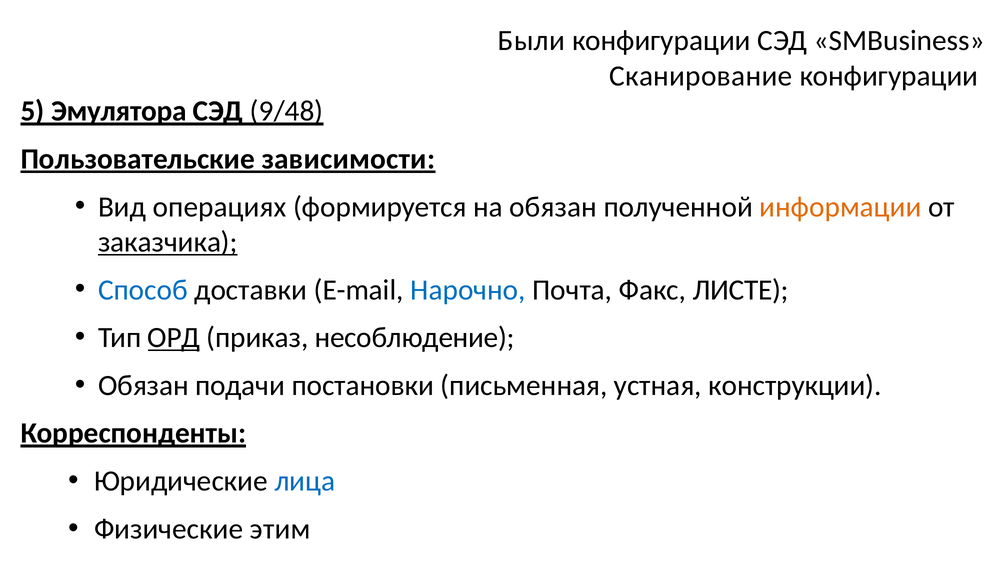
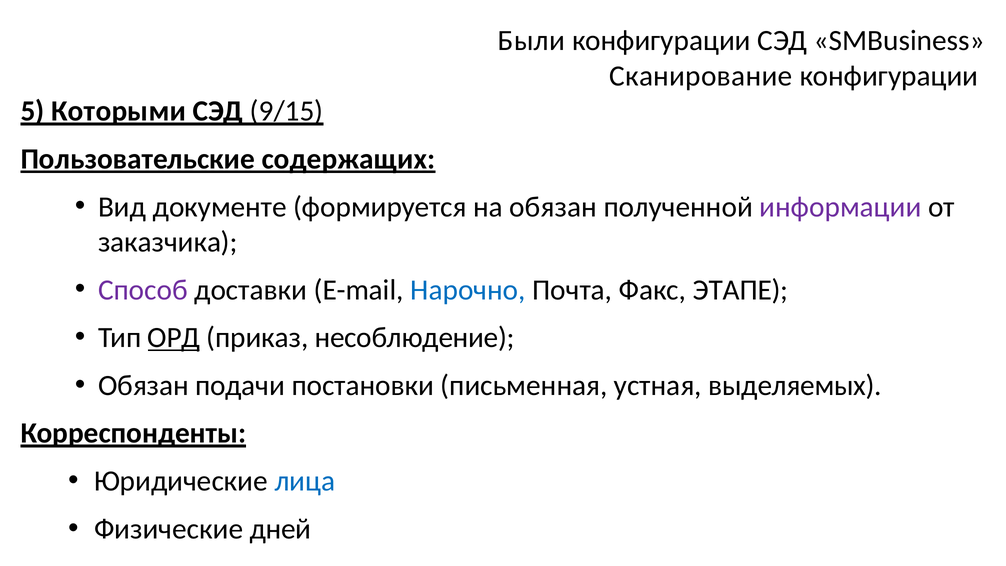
Эмулятора: Эмулятора -> Которыми (119, 111)
9/48: 9/48 -> 9/15 (287, 111)
зависимости: зависимости -> содержащих (348, 159)
операциях: операциях -> документе (220, 207)
информации colour: orange -> purple (840, 207)
заказчика underline: present -> none (168, 242)
Способ colour: blue -> purple (143, 290)
ЛИСТЕ: ЛИСТЕ -> ЭТАПЕ (741, 290)
конструкции: конструкции -> выделяемых (795, 385)
этим: этим -> дней (280, 529)
